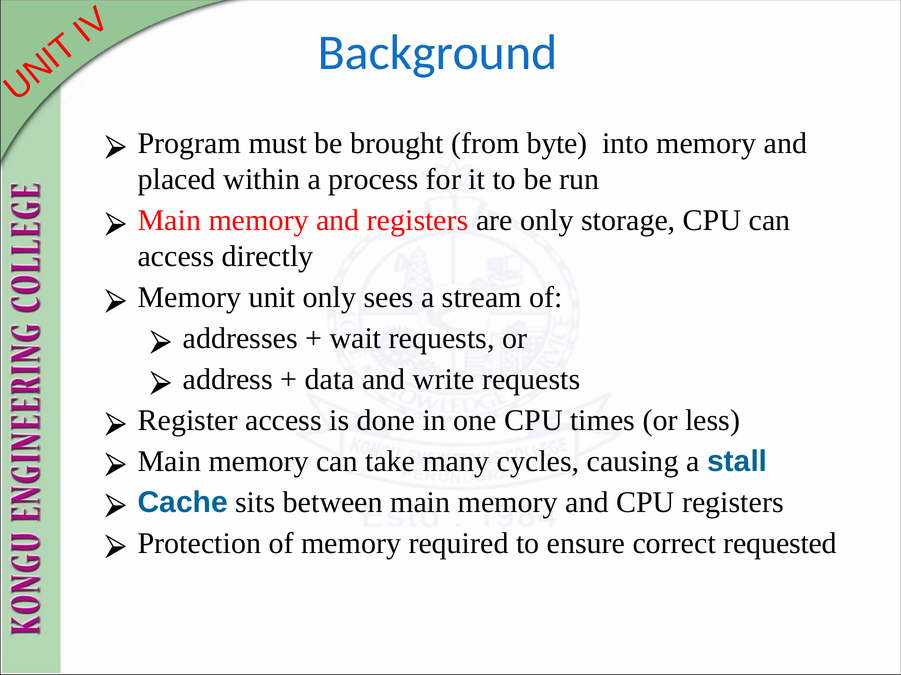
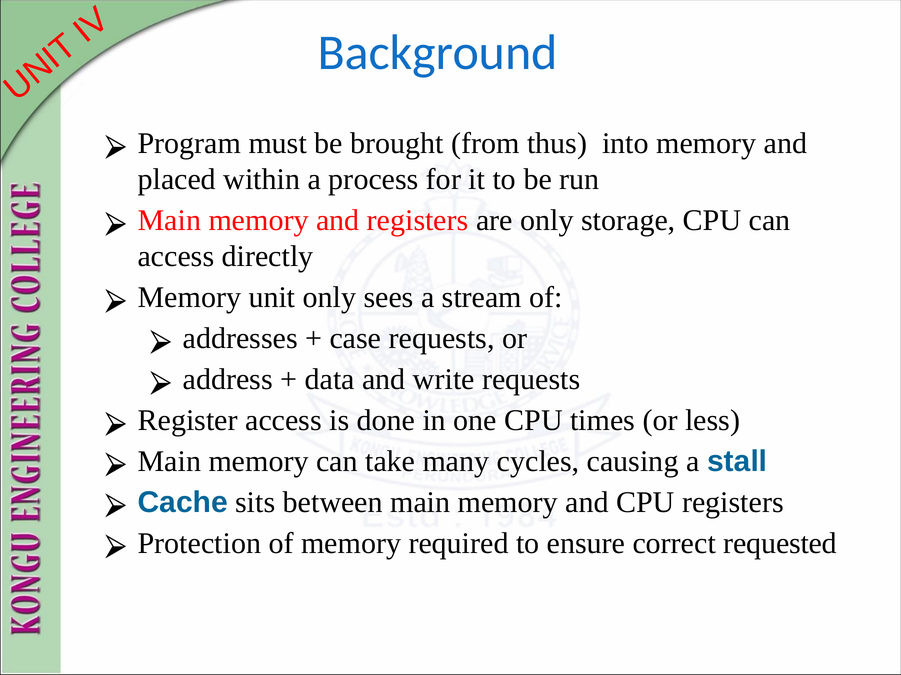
byte: byte -> thus (557, 144)
wait: wait -> case (355, 339)
